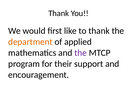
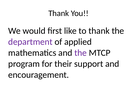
department colour: orange -> purple (30, 42)
